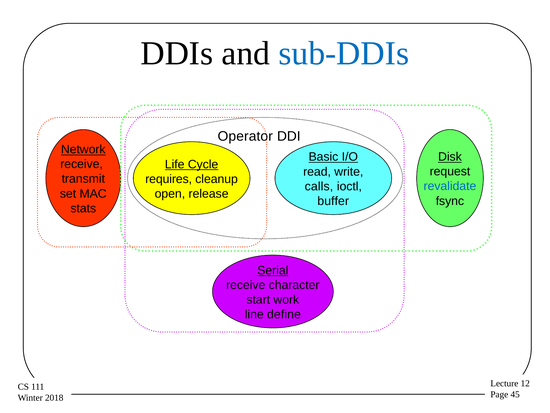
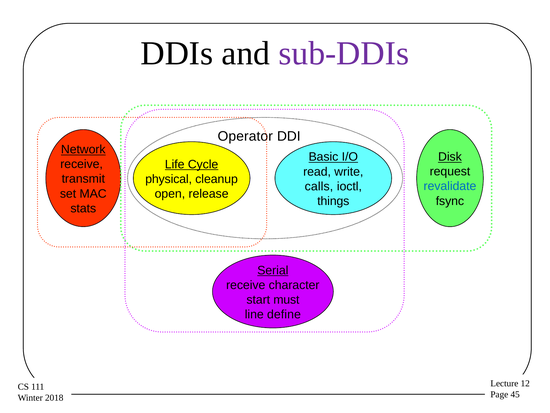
sub-DDIs colour: blue -> purple (344, 53)
requires: requires -> physical (169, 179)
buffer: buffer -> things (333, 201)
work: work -> must (286, 299)
